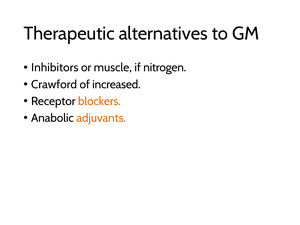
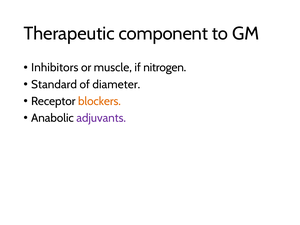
alternatives: alternatives -> component (163, 34)
Crawford: Crawford -> Standard (54, 84)
increased: increased -> diameter (116, 84)
adjuvants colour: orange -> purple (101, 118)
